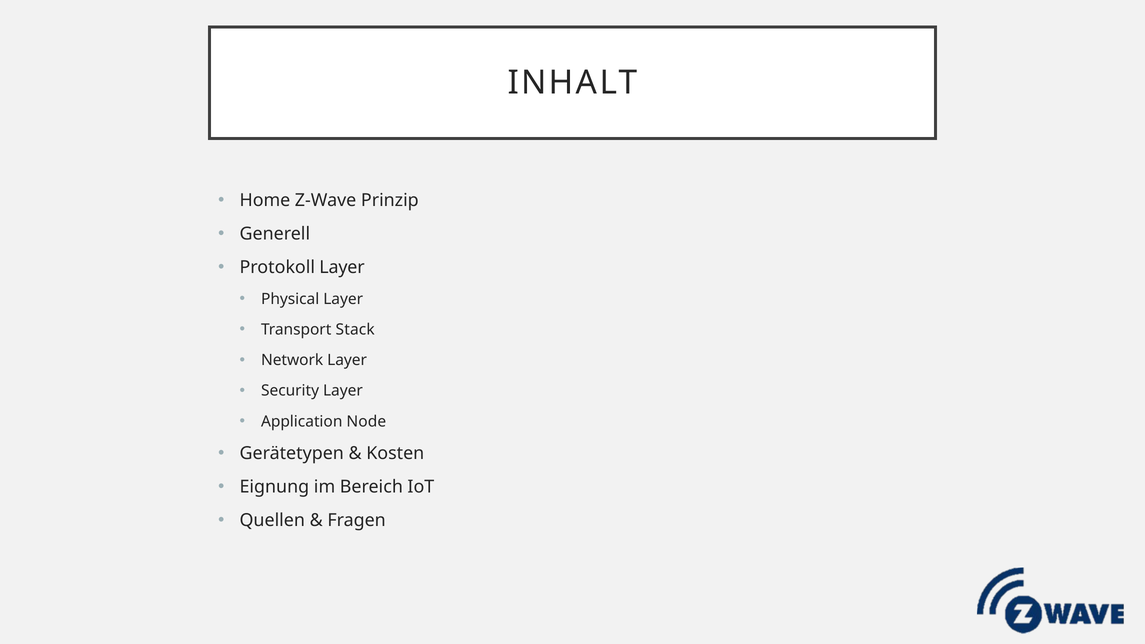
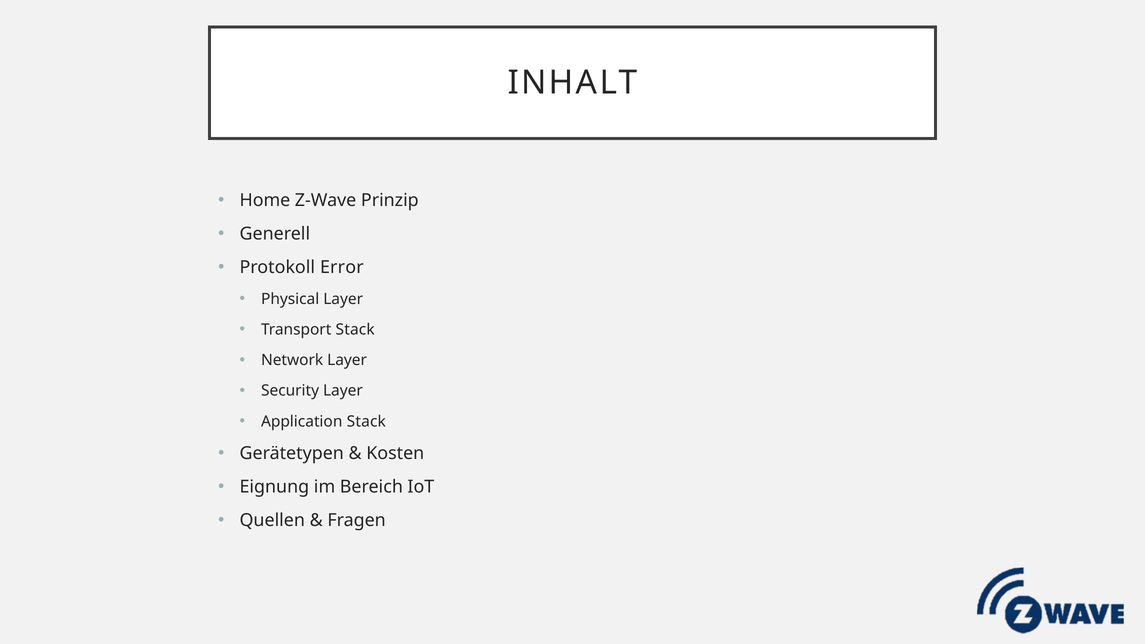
Protokoll Layer: Layer -> Error (342, 267)
Application Node: Node -> Stack (366, 421)
